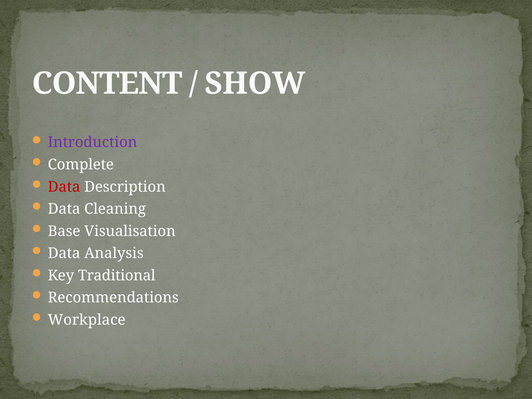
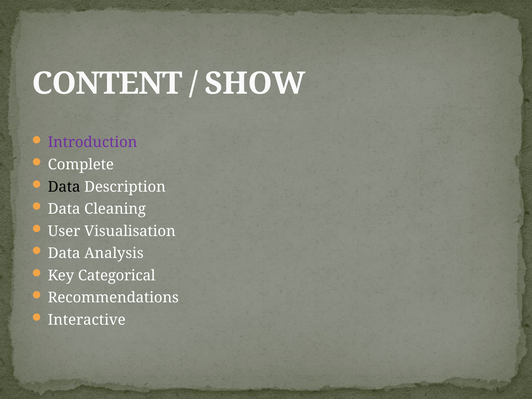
Data colour: red -> black (64, 187)
Base: Base -> User (64, 231)
Traditional: Traditional -> Categorical (117, 276)
Workplace: Workplace -> Interactive (87, 320)
